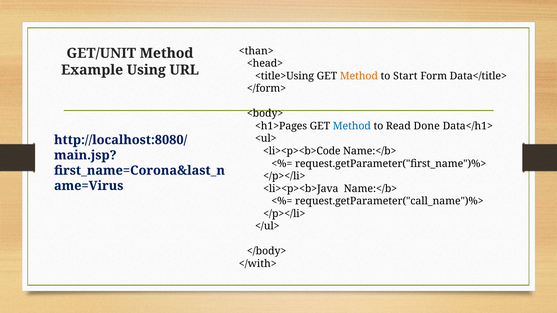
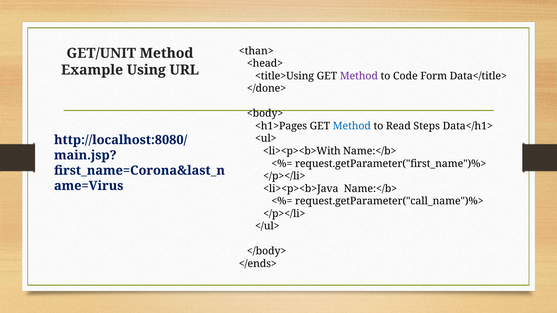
Method colour: orange -> purple (359, 76)
Start: Start -> Code (405, 76)
</form>: </form> -> </done> (266, 89)
Done: Done -> Steps (427, 126)
<li><p><b>Code: <li><p><b>Code -> <li><p><b>With (302, 151)
</with>: </with> -> </ends> (258, 264)
